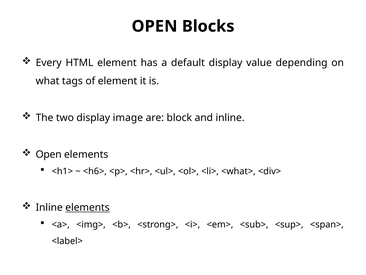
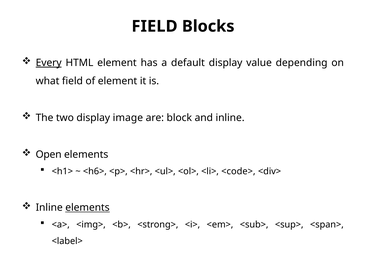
OPEN: OPEN -> FIELD (155, 26)
Every underline: none -> present (49, 63)
what tags: tags -> field (72, 81)
<what>: <what> -> <code> (238, 171)
